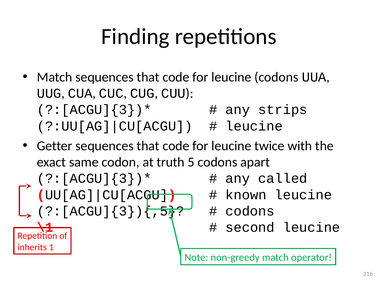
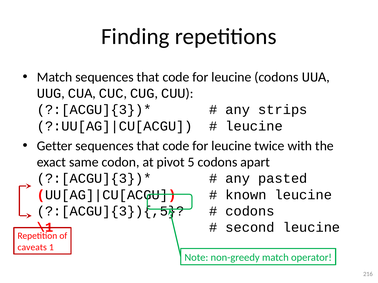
truth: truth -> pivot (171, 162)
called: called -> pasted (283, 179)
inherits: inherits -> caveats (32, 248)
